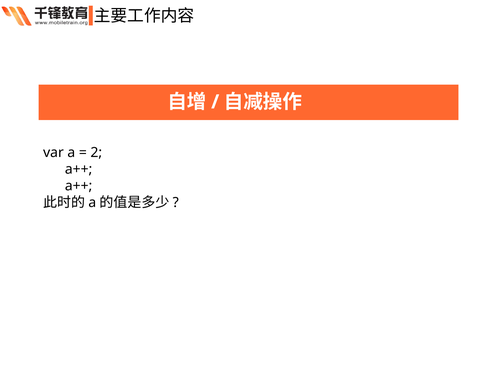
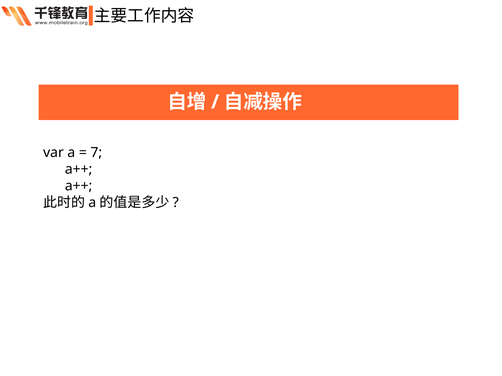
2: 2 -> 7 (96, 153)
